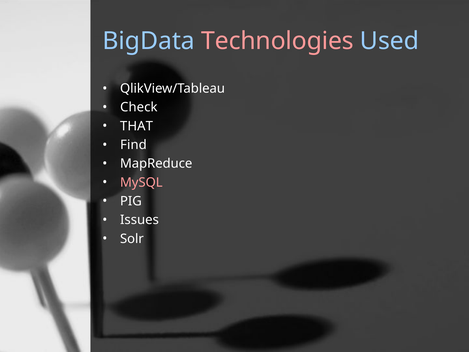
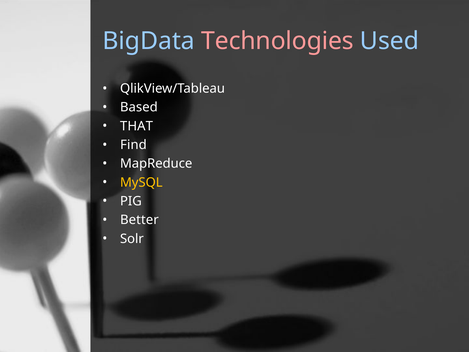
Check: Check -> Based (139, 107)
MySQL colour: pink -> yellow (141, 182)
Issues: Issues -> Better (139, 220)
